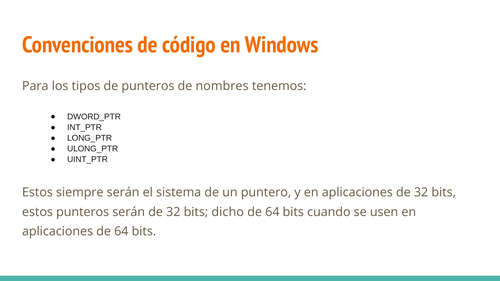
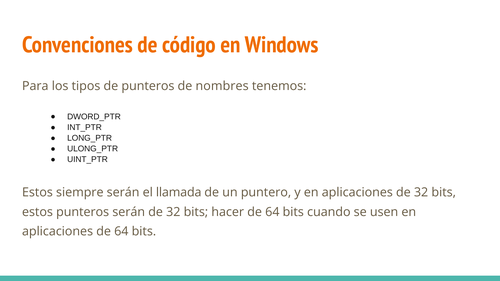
sistema: sistema -> llamada (179, 193)
dicho: dicho -> hacer (228, 212)
